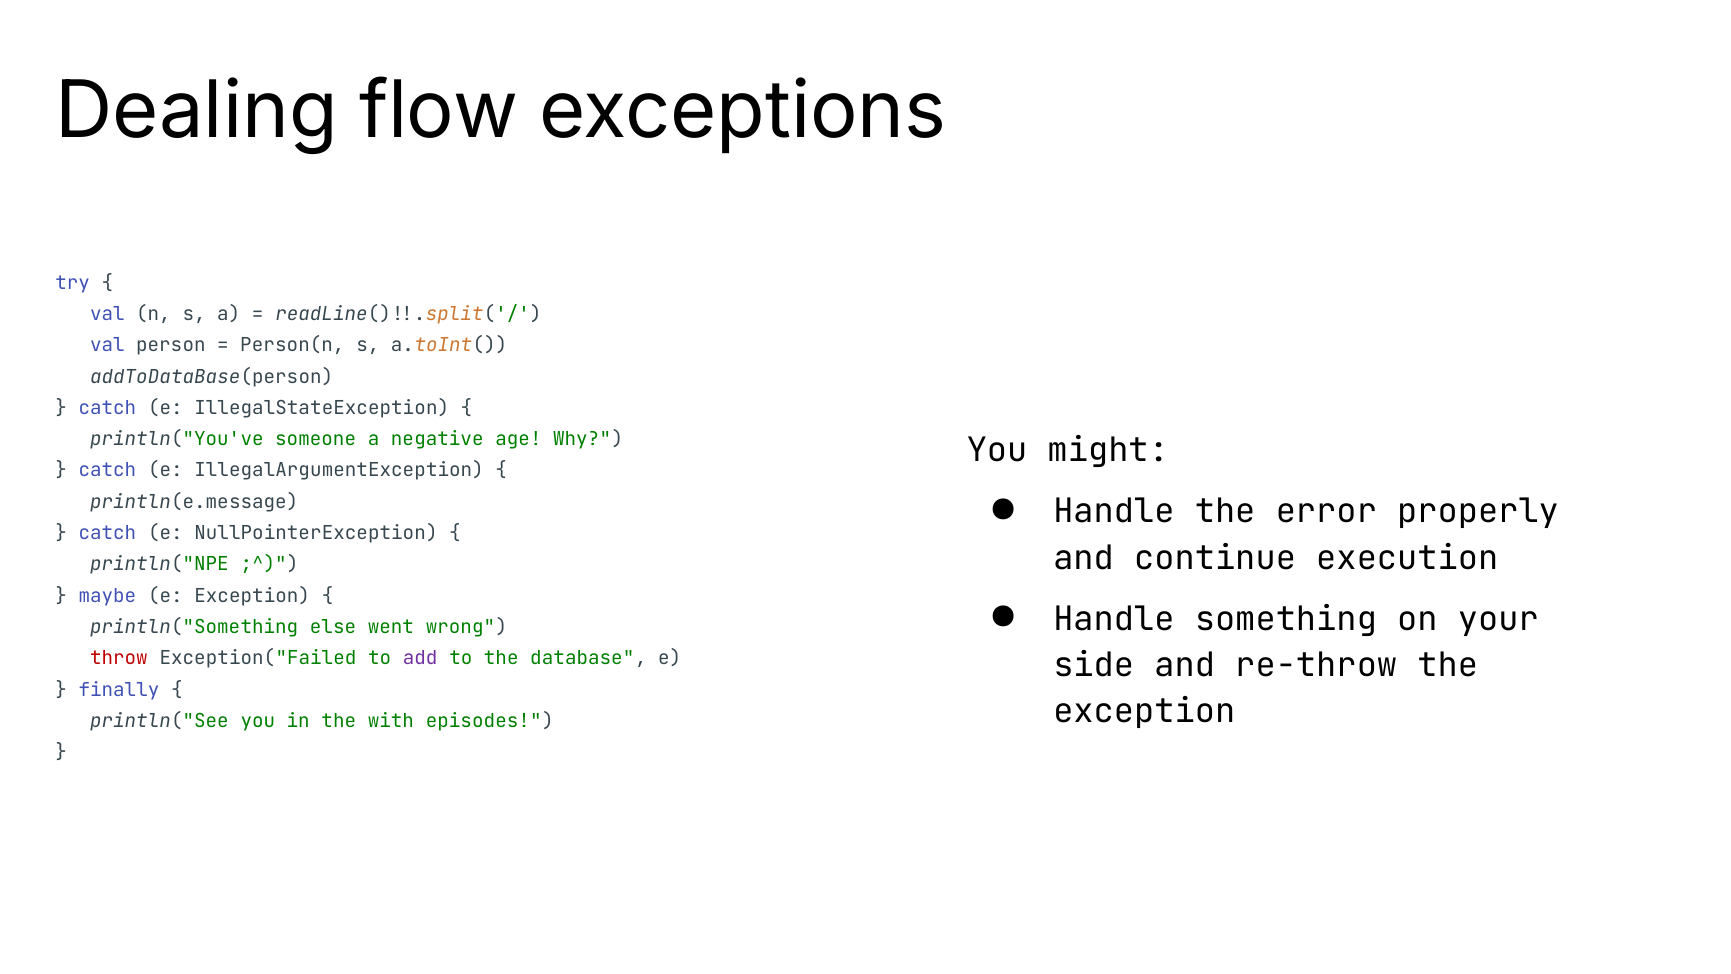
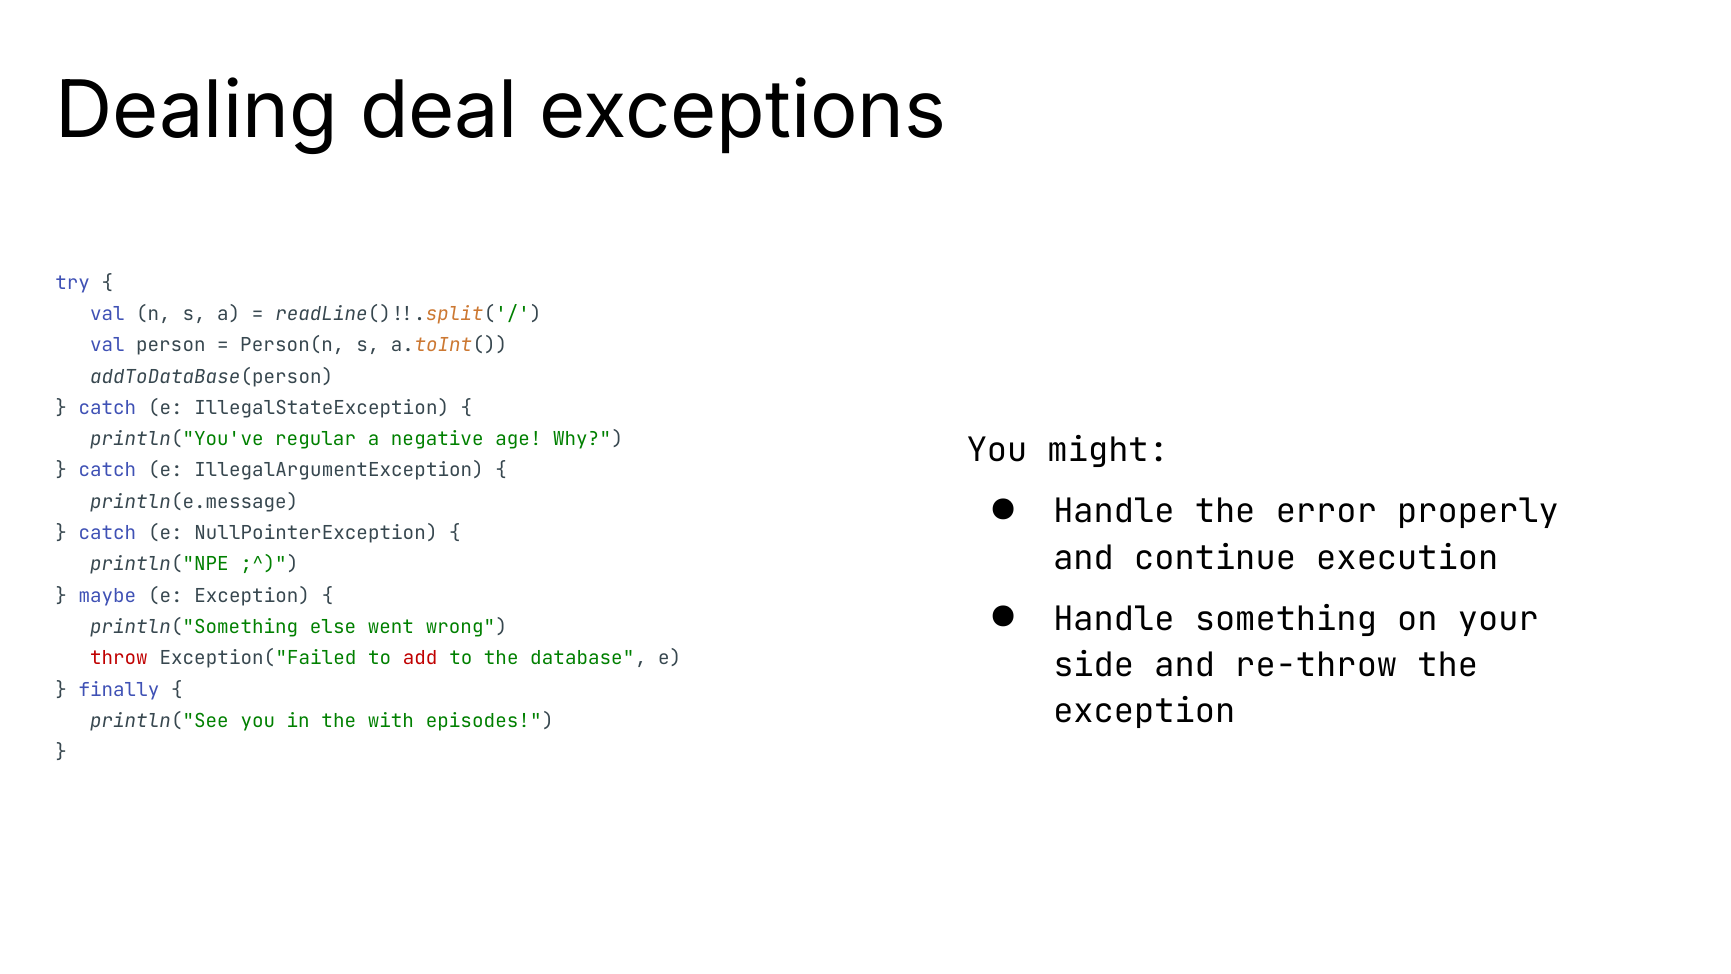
flow: flow -> deal (439, 111)
someone: someone -> regular (316, 439)
add colour: purple -> red (420, 658)
